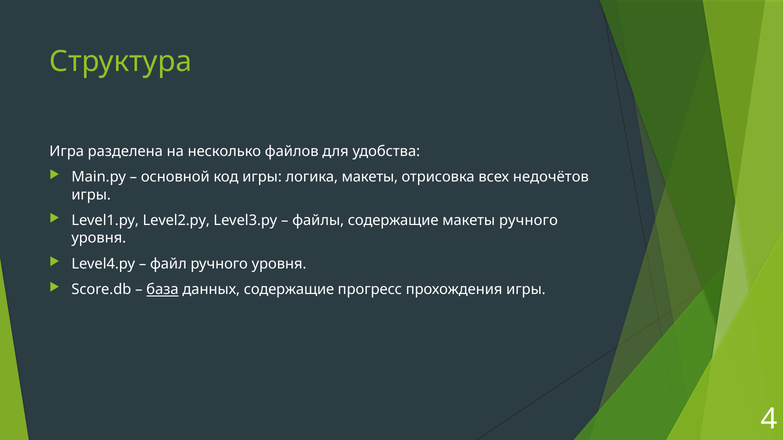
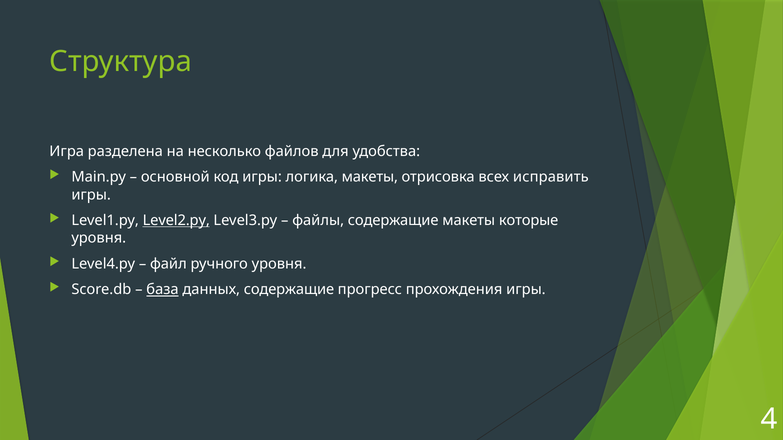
недочётов: недочётов -> исправить (551, 177)
Level2.py underline: none -> present (176, 221)
макеты ручного: ручного -> которые (529, 221)
